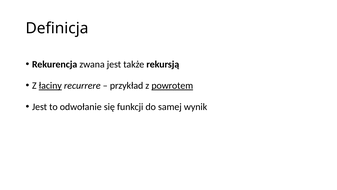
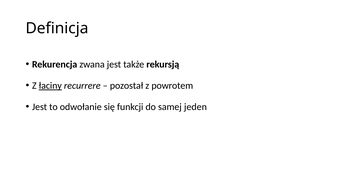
przykład: przykład -> pozostał (127, 85)
powrotem underline: present -> none (172, 85)
wynik: wynik -> jeden (195, 107)
